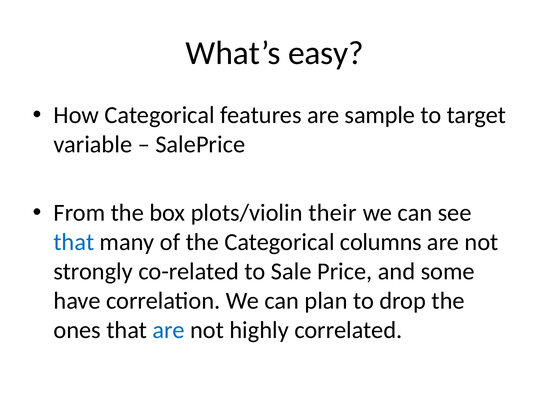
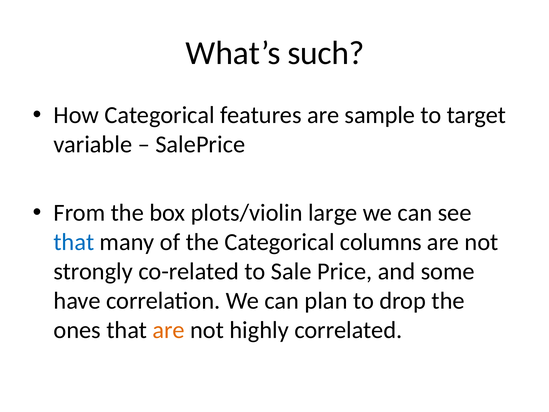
easy: easy -> such (326, 53)
their: their -> large (333, 213)
are colour: blue -> orange (169, 330)
